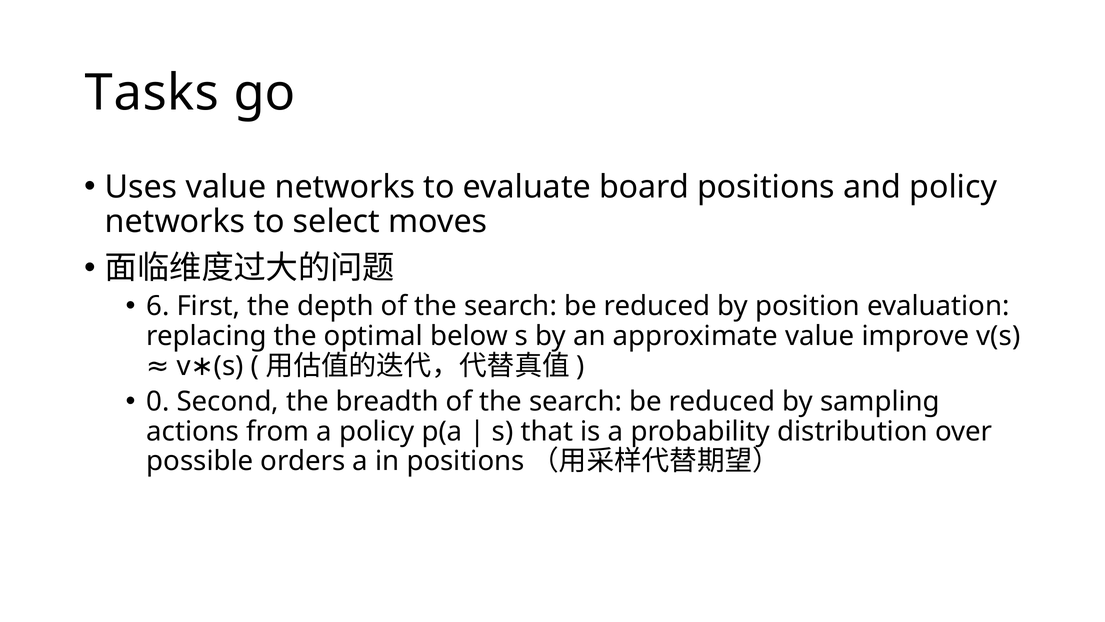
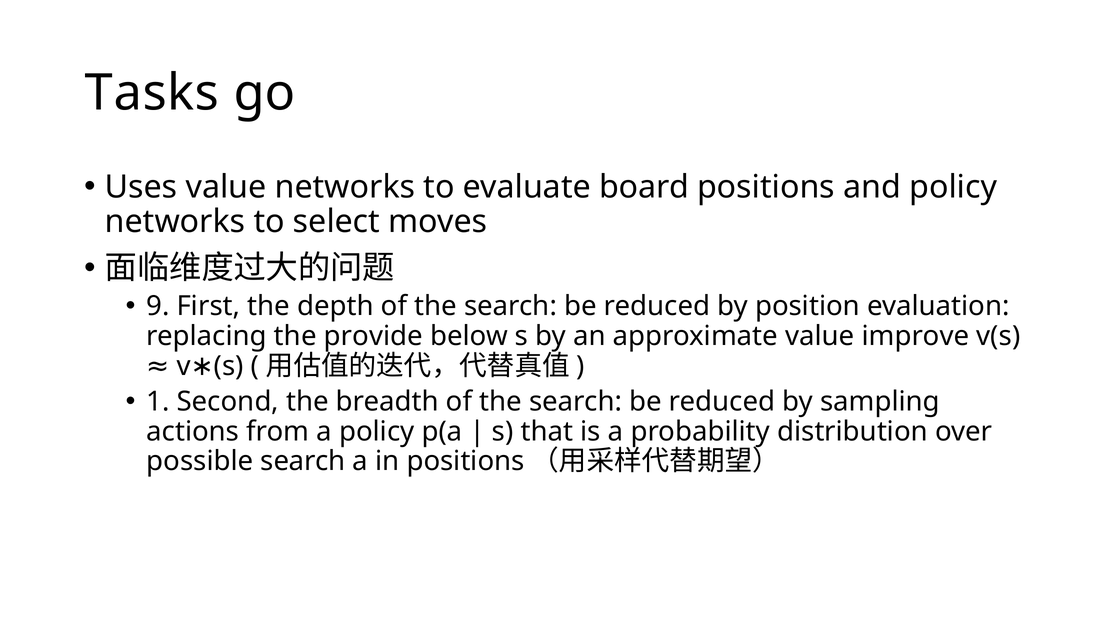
6: 6 -> 9 (158, 306)
optimal: optimal -> provide (373, 336)
0: 0 -> 1 (158, 401)
possible orders: orders -> search (303, 461)
